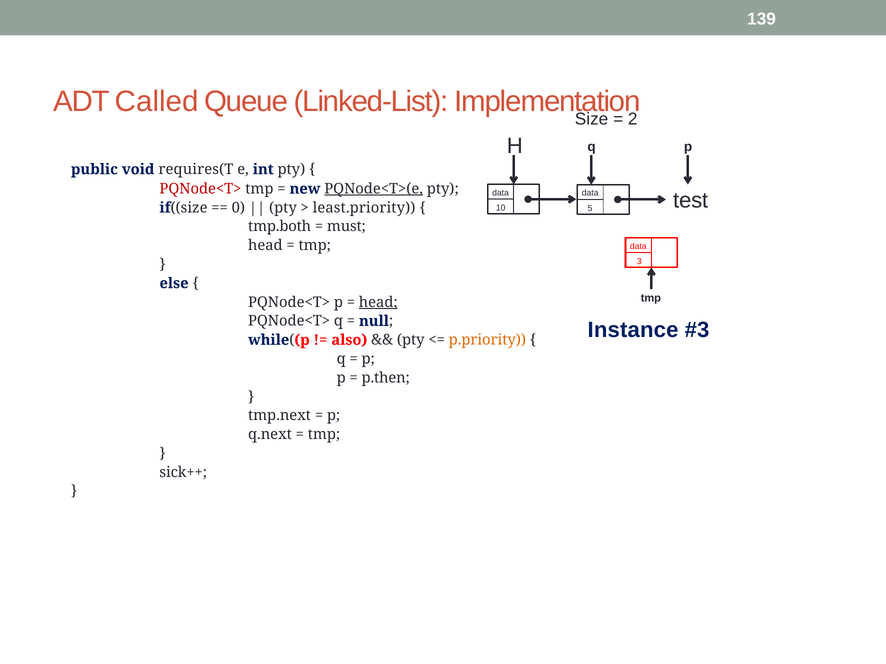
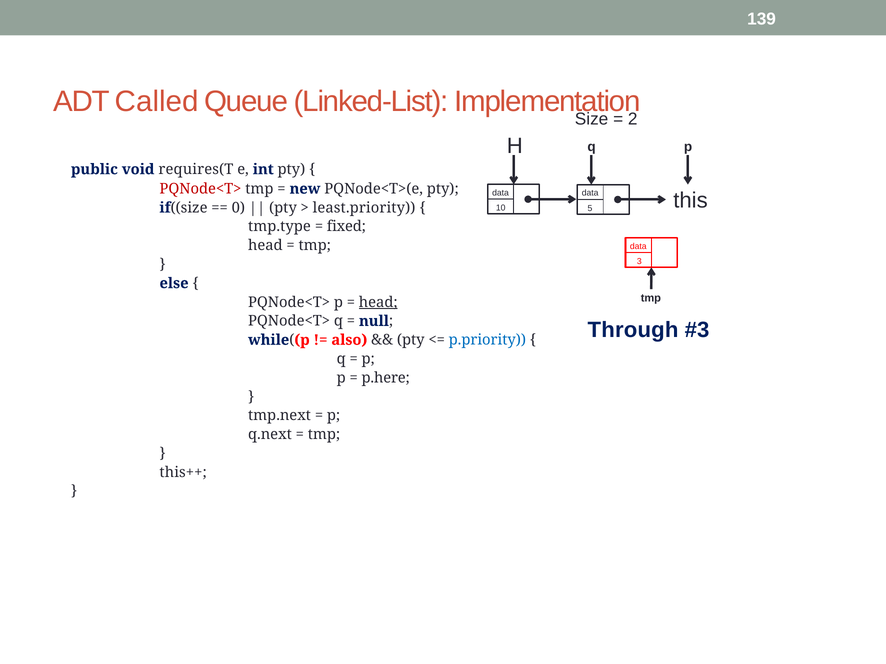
PQNode<T>(e underline: present -> none (374, 189)
test: test -> this (691, 201)
tmp.both: tmp.both -> tmp.type (279, 227)
must: must -> fixed (346, 227)
Instance: Instance -> Through (633, 330)
p.priority colour: orange -> blue (487, 340)
p.then: p.then -> p.here (386, 378)
sick++: sick++ -> this++ (183, 473)
